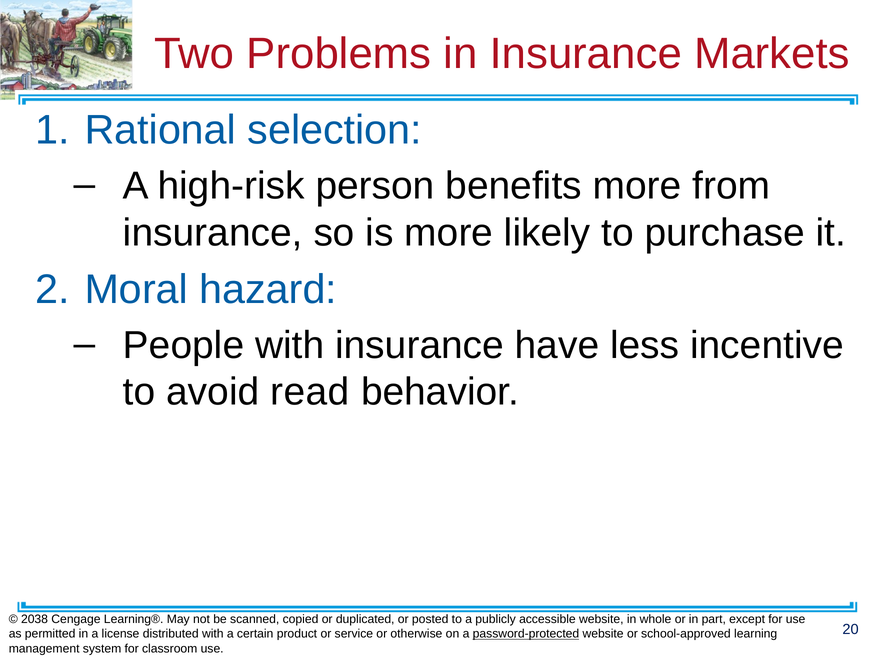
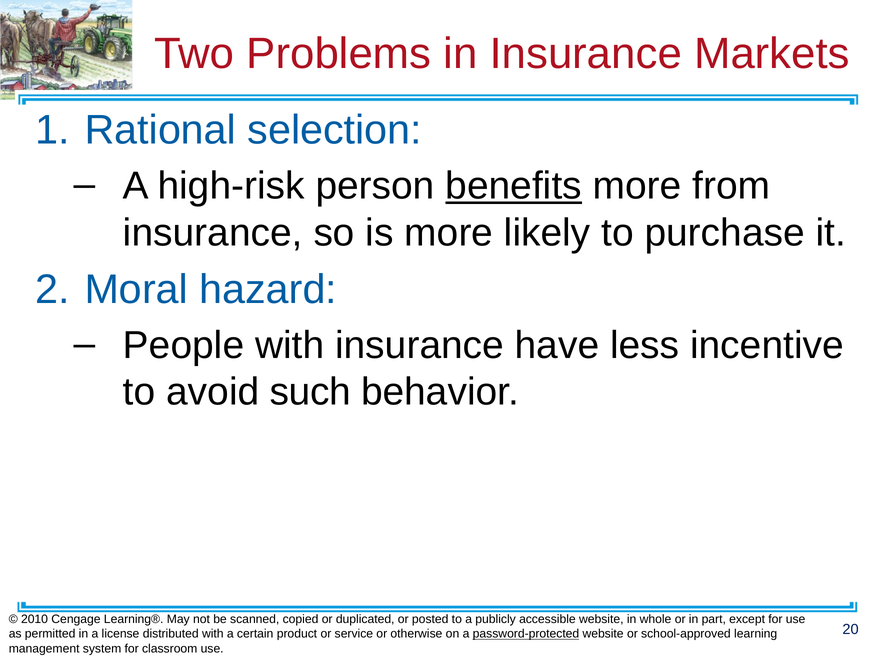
benefits underline: none -> present (514, 186)
read: read -> such (310, 392)
2038: 2038 -> 2010 (35, 619)
